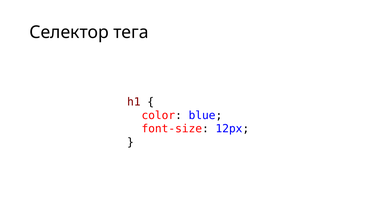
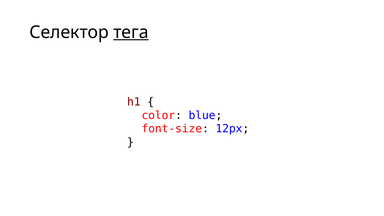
тега underline: none -> present (131, 32)
